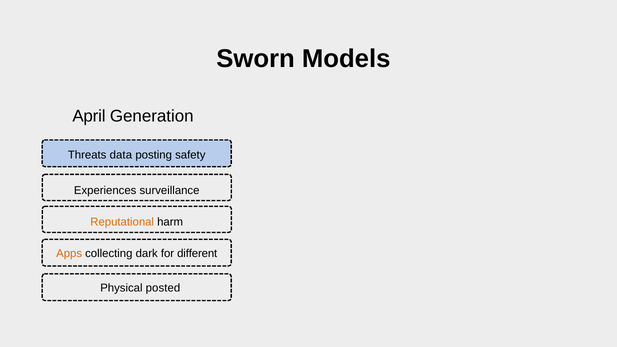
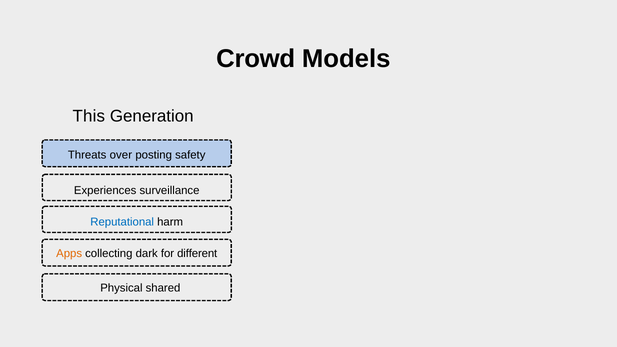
Sworn: Sworn -> Crowd (256, 59)
April: April -> This (89, 116)
data: data -> over (121, 155)
Reputational colour: orange -> blue (122, 222)
posted: posted -> shared (163, 288)
